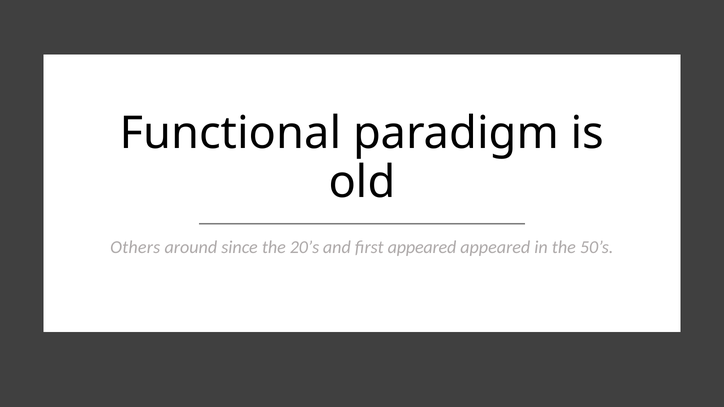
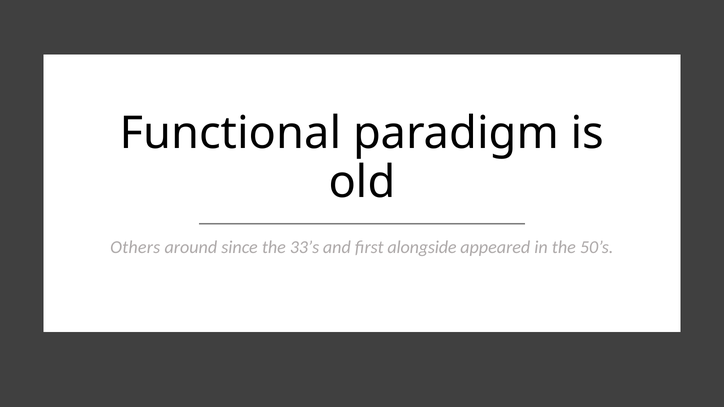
20’s: 20’s -> 33’s (305, 248)
first appeared: appeared -> alongside (422, 248)
